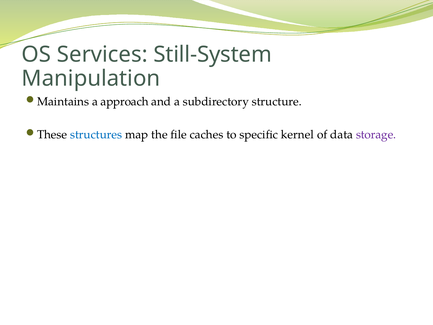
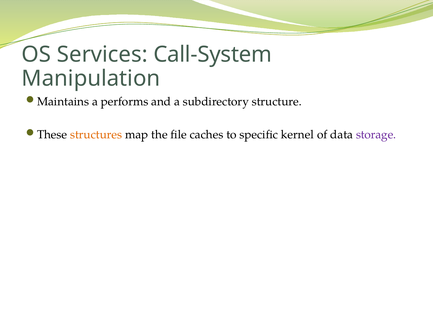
Still-System: Still-System -> Call-System (213, 54)
approach: approach -> performs (125, 102)
structures colour: blue -> orange (96, 135)
